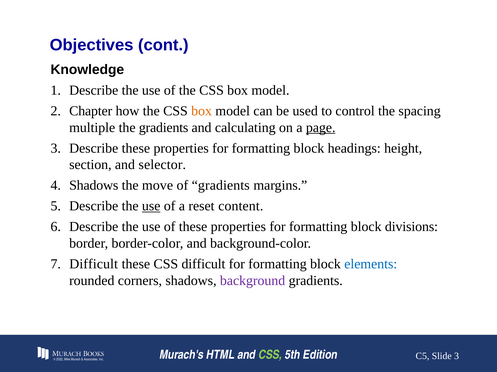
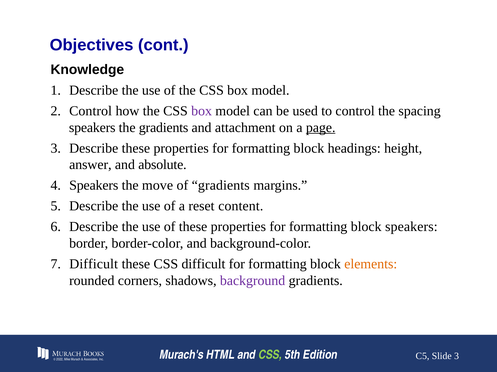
Chapter: Chapter -> Control (91, 111)
box colour: orange -> purple (202, 111)
multiple: multiple -> speakers (92, 128)
calculating: calculating -> attachment (245, 128)
section: section -> answer (90, 165)
selector: selector -> absolute (162, 165)
Shadows: Shadows -> Speakers (94, 186)
use underline: present -> none (151, 206)
block divisions: divisions -> speakers (411, 227)
elements colour: blue -> orange (371, 264)
